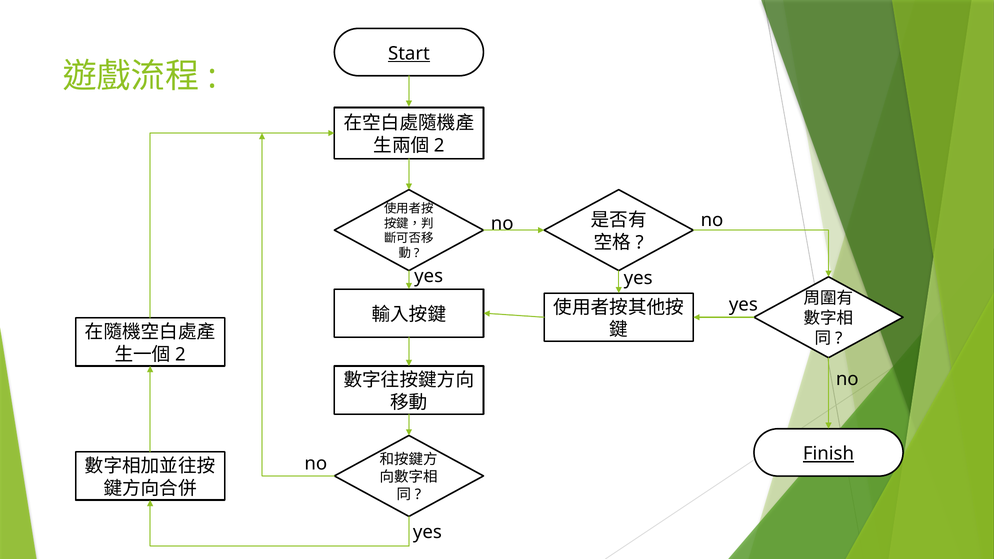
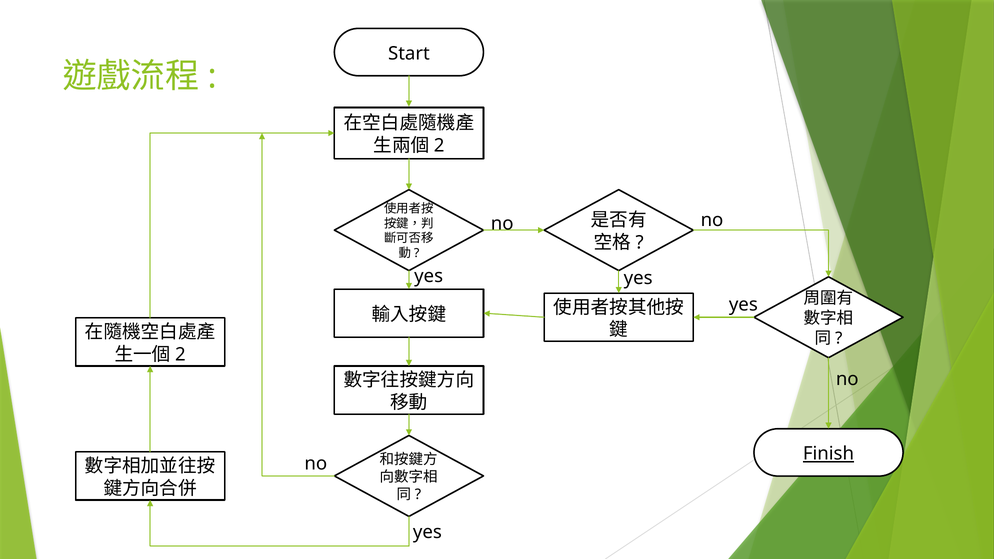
Start underline: present -> none (409, 53)
